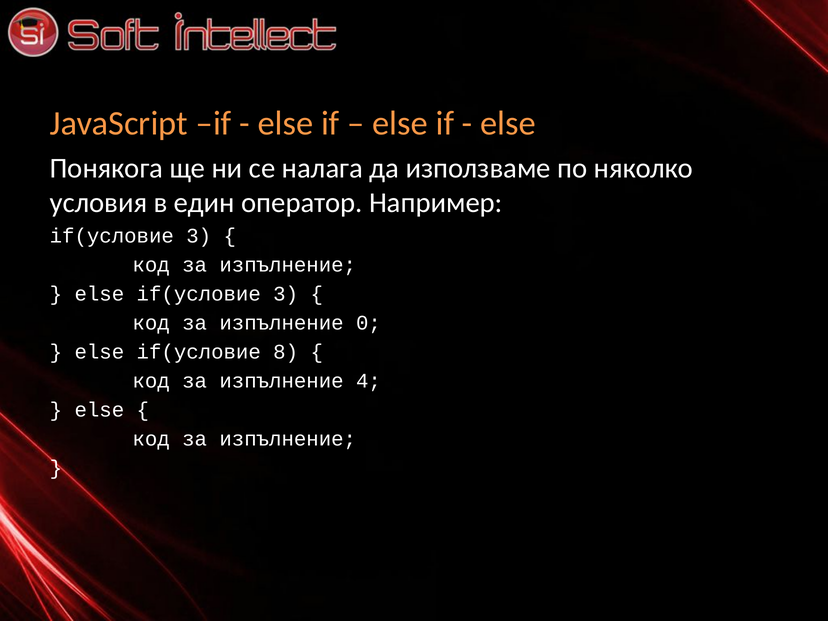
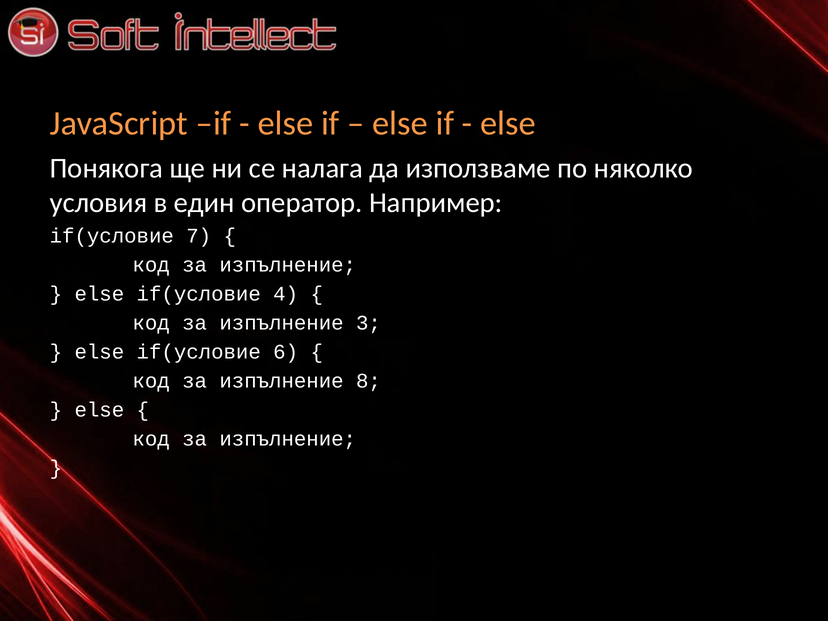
3: 3 -> 7 (199, 236)
else if(условие 3: 3 -> 4 (286, 294)
0: 0 -> 3 (368, 323)
8: 8 -> 6 (286, 352)
4: 4 -> 8 (368, 381)
